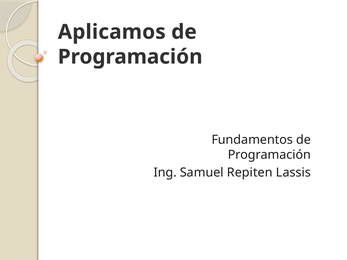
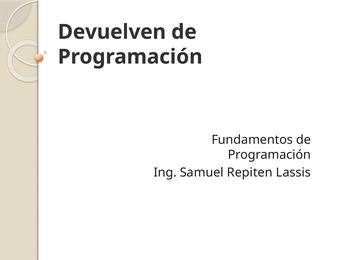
Aplicamos: Aplicamos -> Devuelven (112, 32)
